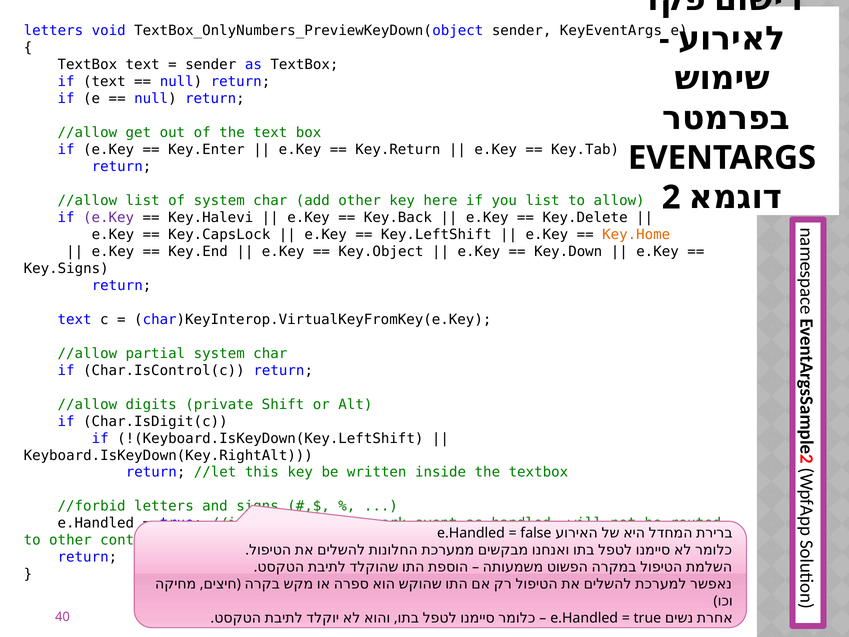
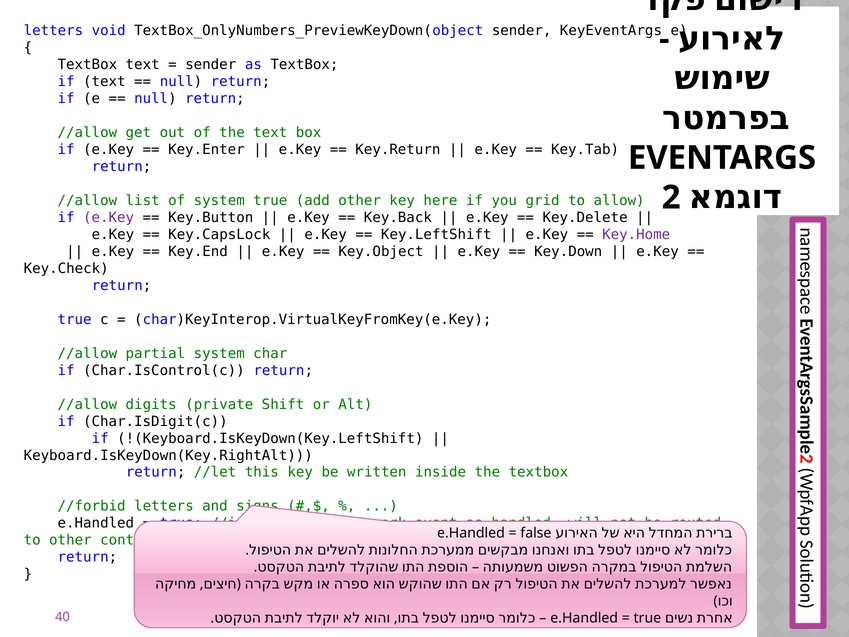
of system char: char -> true (270, 200)
you list: list -> grid (543, 200)
Key.Halevi: Key.Halevi -> Key.Button (211, 217)
Key.Home colour: orange -> purple (636, 234)
Key.Signs: Key.Signs -> Key.Check (66, 268)
text: text -> true (75, 319)
